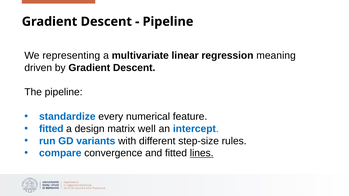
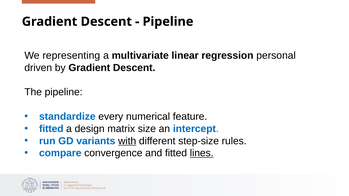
meaning: meaning -> personal (276, 56)
well: well -> size (147, 129)
with underline: none -> present (127, 141)
